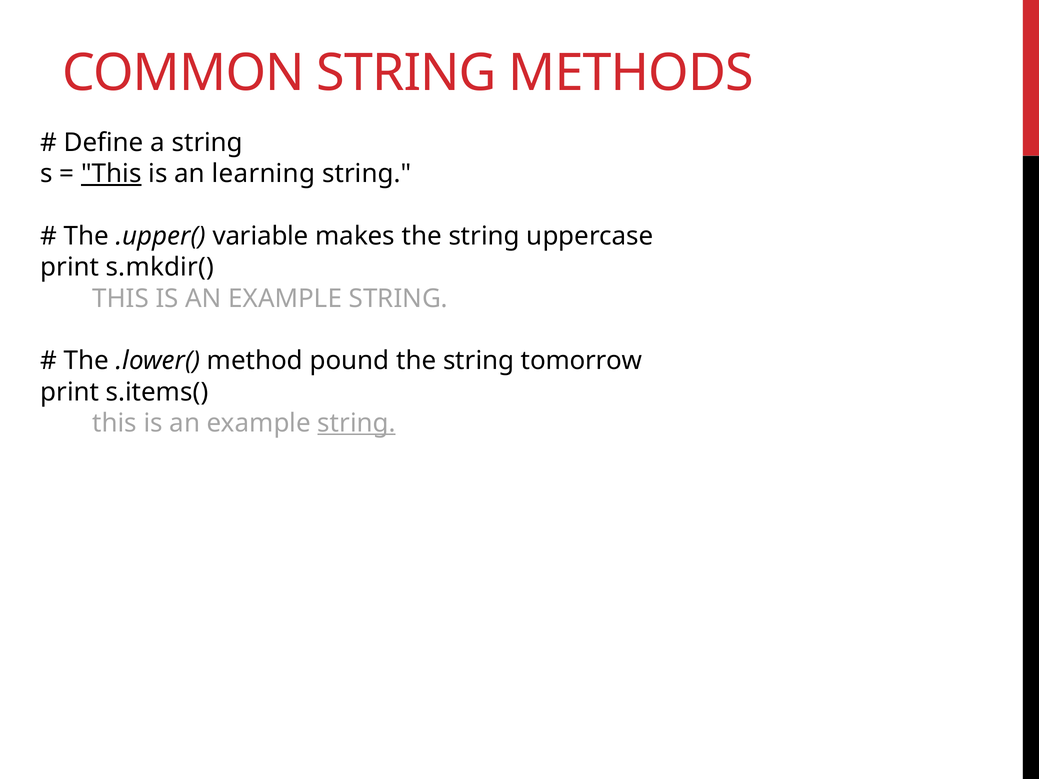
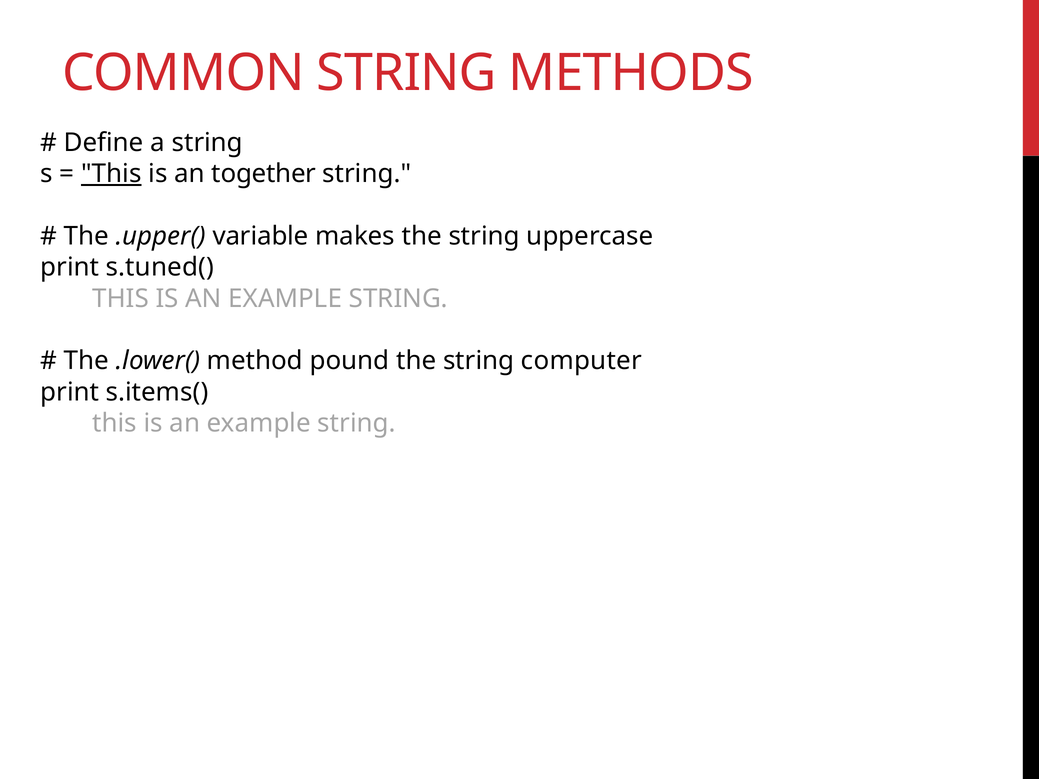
learning: learning -> together (264, 174)
s.mkdir(: s.mkdir( -> s.tuned( (160, 267)
tomorrow: tomorrow -> computer (581, 361)
string underline: present -> none (357, 423)
